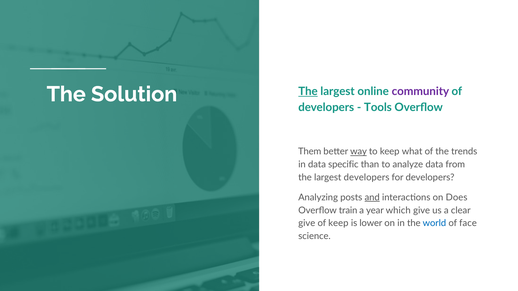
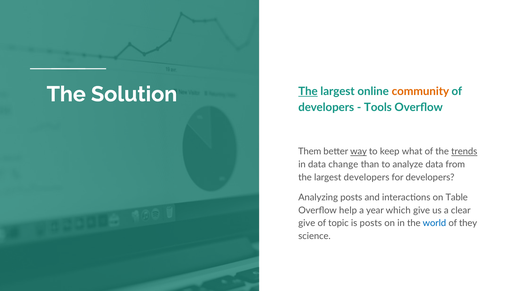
community colour: purple -> orange (420, 92)
trends underline: none -> present (464, 152)
specific: specific -> change (343, 165)
and underline: present -> none (372, 198)
Does: Does -> Table (457, 198)
train: train -> help (348, 211)
of keep: keep -> topic (338, 223)
is lower: lower -> posts (371, 223)
face: face -> they (468, 223)
